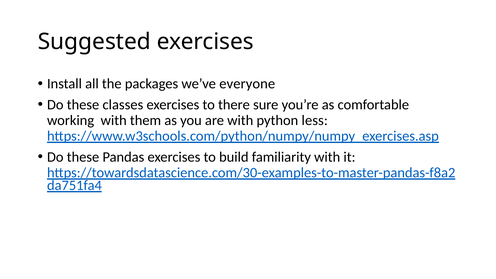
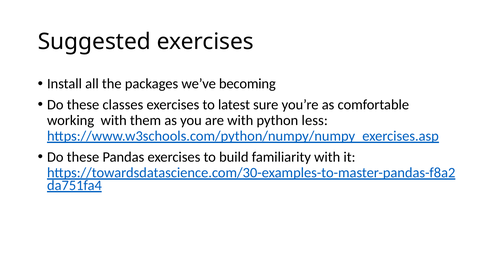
everyone: everyone -> becoming (247, 84)
there: there -> latest (234, 105)
